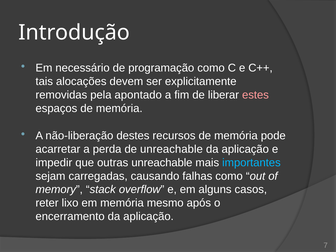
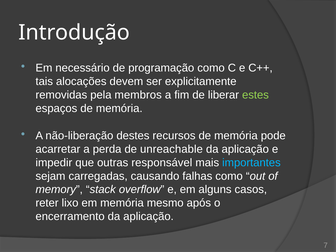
apontado: apontado -> membros (138, 95)
estes colour: pink -> light green (255, 95)
outras unreachable: unreachable -> responsável (162, 163)
